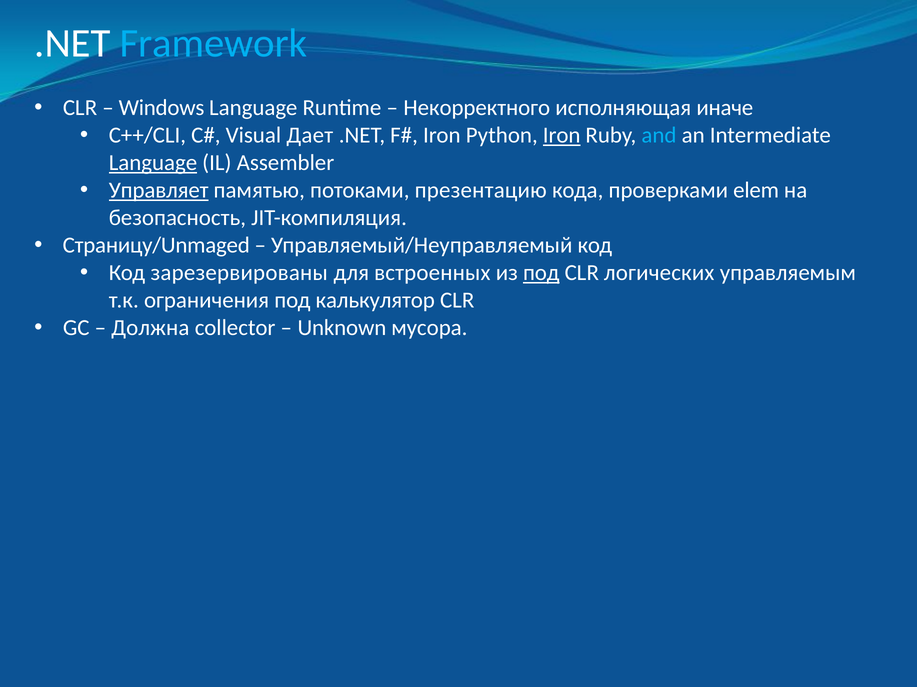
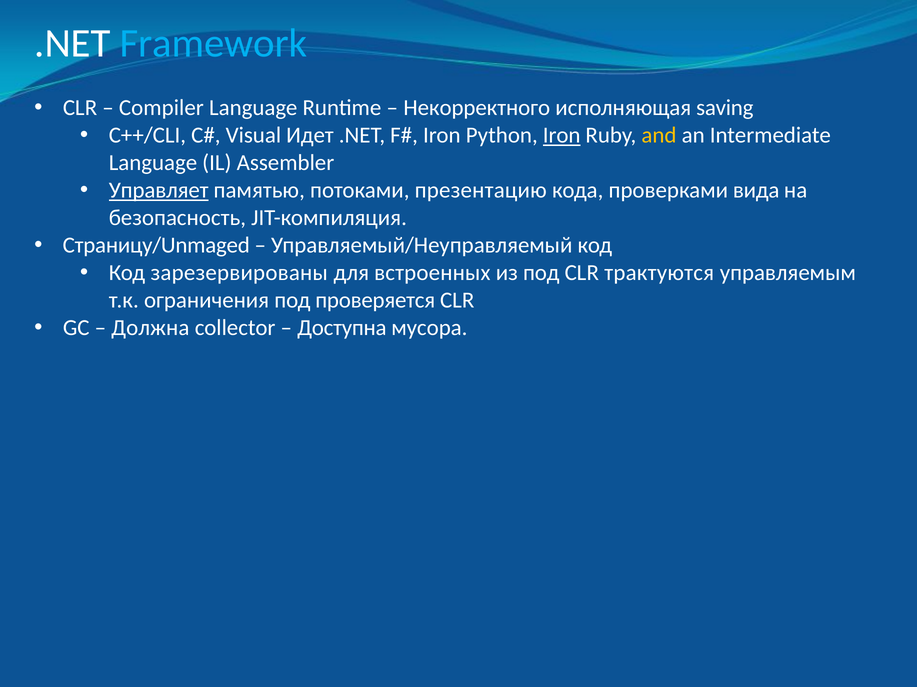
Windows: Windows -> Compiler (161, 108)
иначе: иначе -> saving (725, 108)
Дает: Дает -> Идет (310, 136)
and colour: light blue -> yellow (659, 136)
Language underline: present -> none (153, 163)
elem: elem -> вида (756, 191)
под underline: present -> none (541, 273)
логических: логических -> трактуются (659, 273)
калькулятор: калькулятор -> проверяется (375, 301)
Unknown: Unknown -> Доступна (342, 328)
